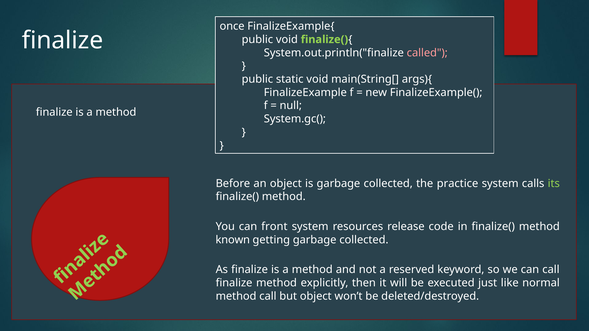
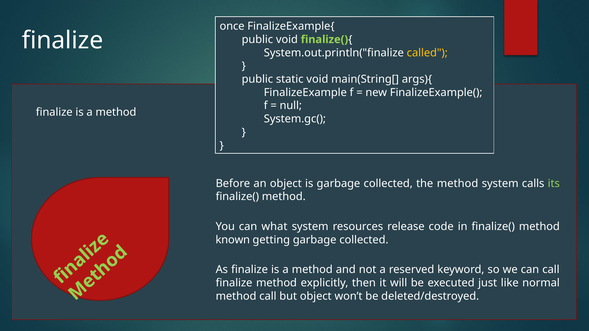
called colour: pink -> yellow (427, 53)
the practice: practice -> method (458, 184)
front: front -> what (274, 227)
